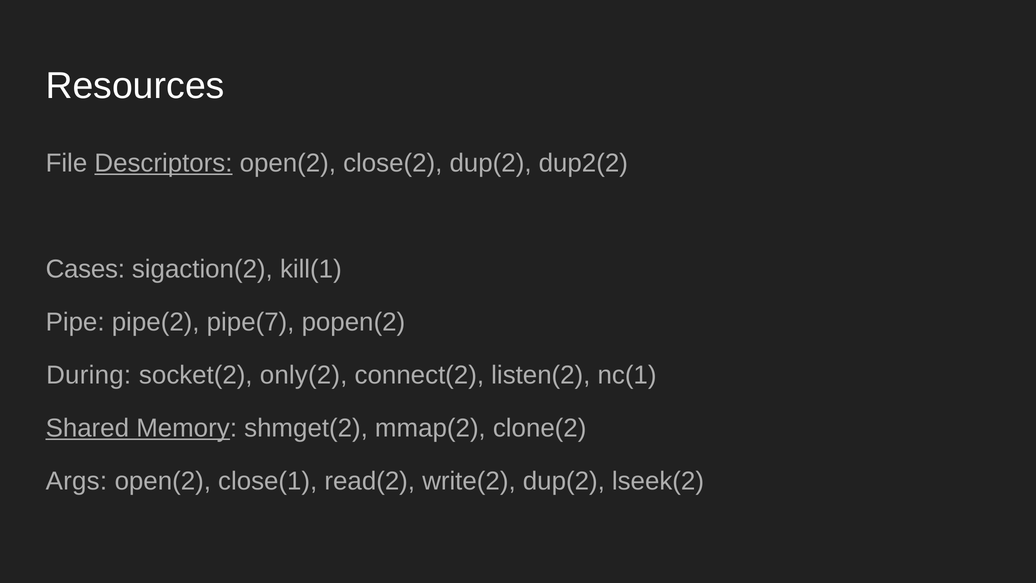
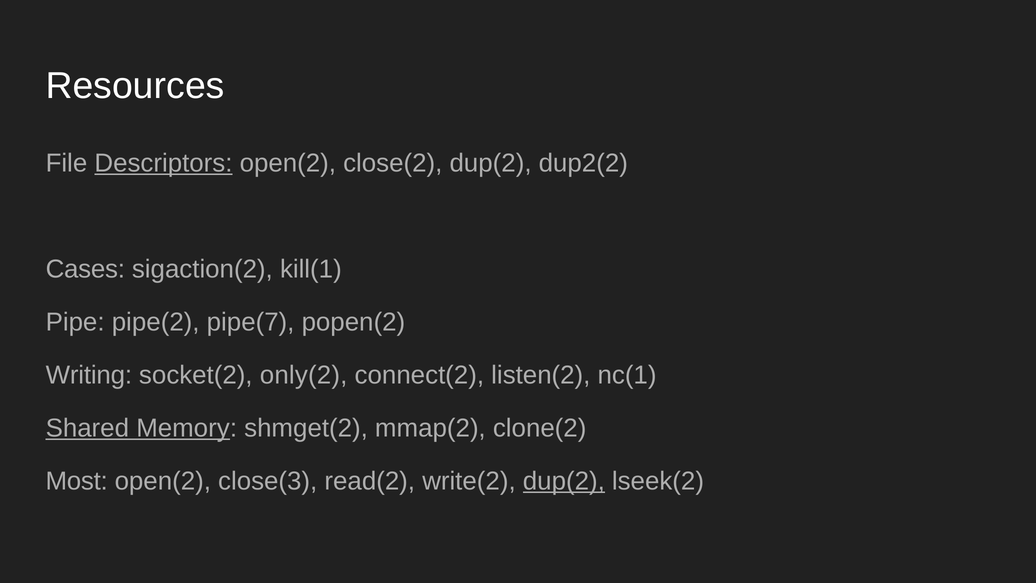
During: During -> Writing (89, 375)
Args: Args -> Most (77, 481)
close(1: close(1 -> close(3 (268, 481)
dup(2 underline: none -> present (564, 481)
